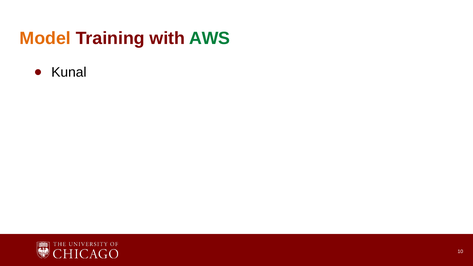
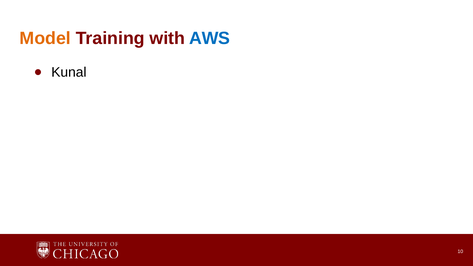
AWS colour: green -> blue (210, 38)
